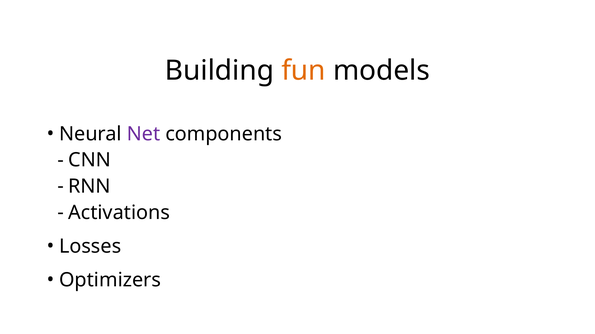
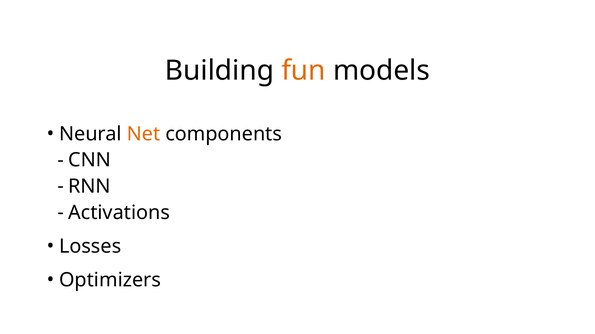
Net colour: purple -> orange (144, 134)
